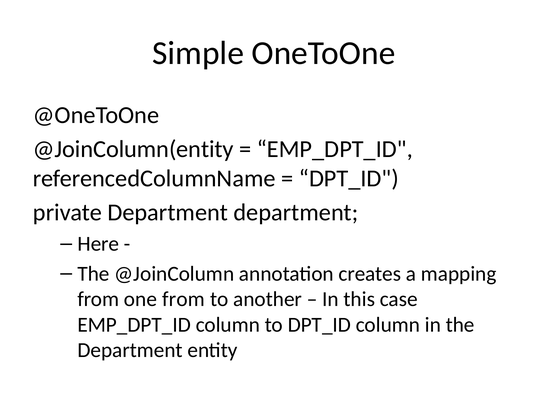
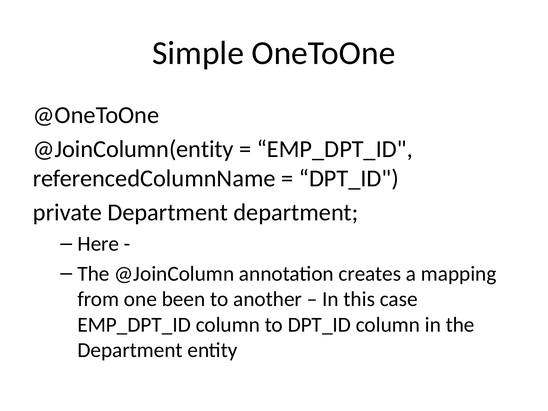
one from: from -> been (184, 299)
